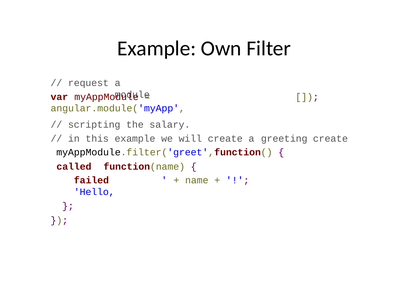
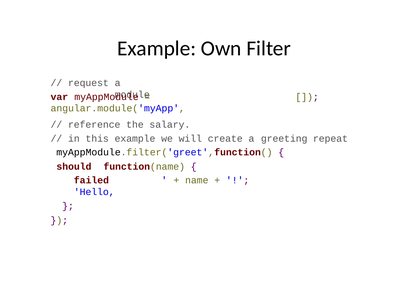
scripting: scripting -> reference (94, 124)
create: create -> repeat (330, 139)
called: called -> should (74, 167)
